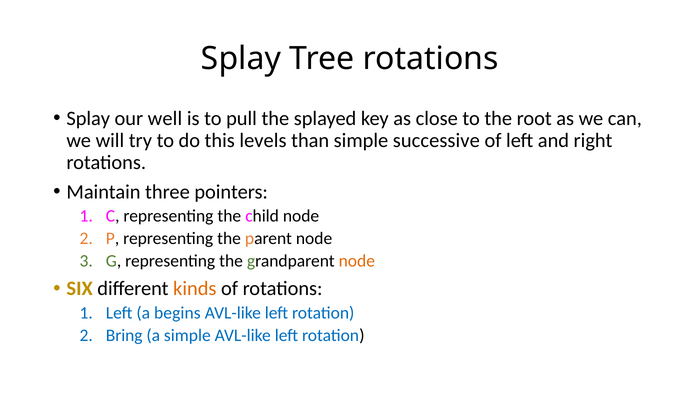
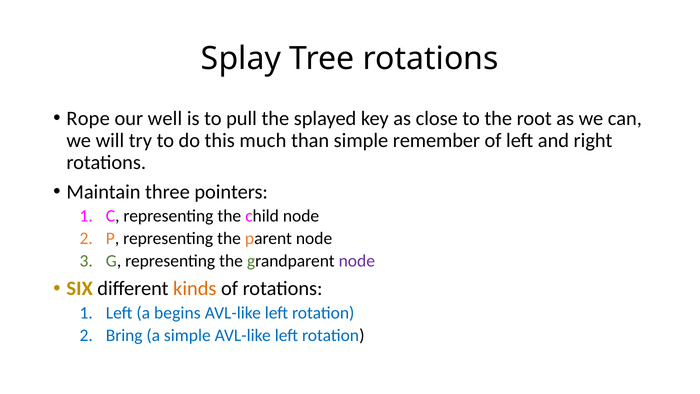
Splay: Splay -> Rope (88, 118)
levels: levels -> much (263, 140)
successive: successive -> remember (436, 140)
node colour: orange -> purple (357, 261)
